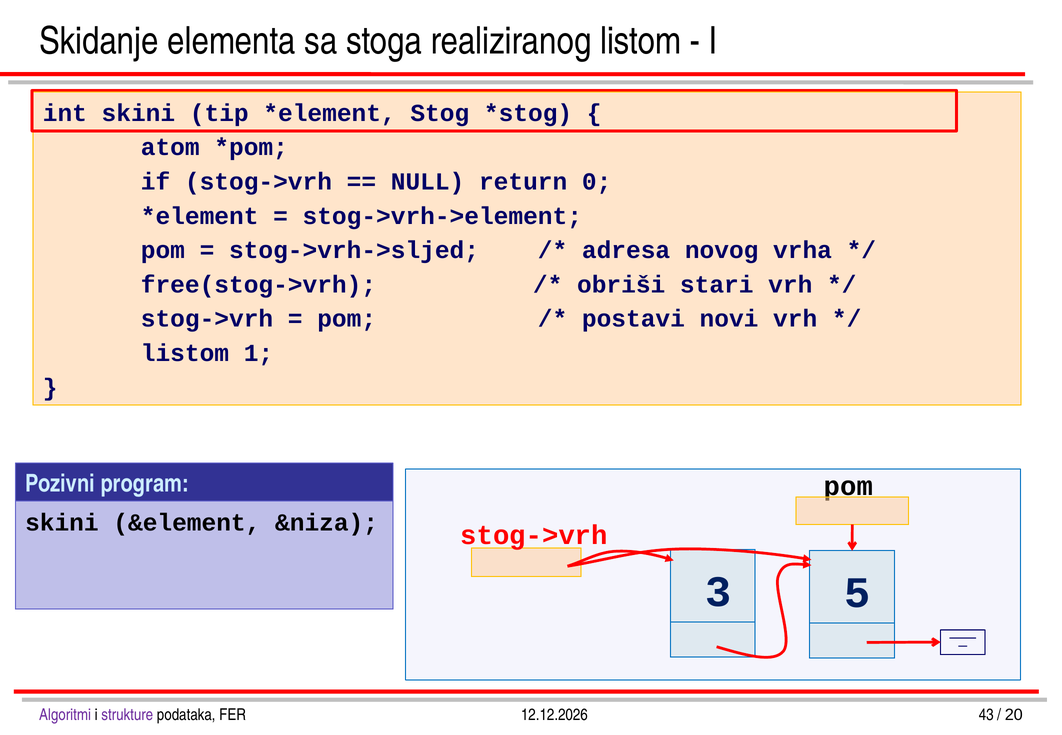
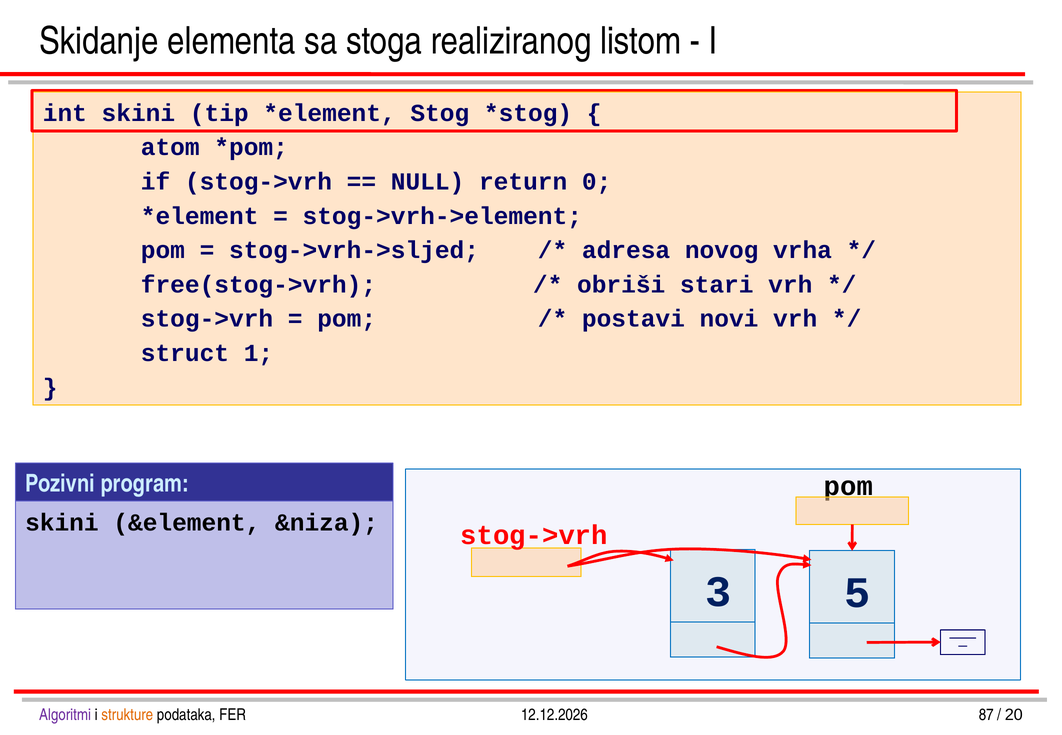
listom: listom -> struct (185, 353)
strukture colour: purple -> orange (127, 715)
43: 43 -> 87 (986, 715)
